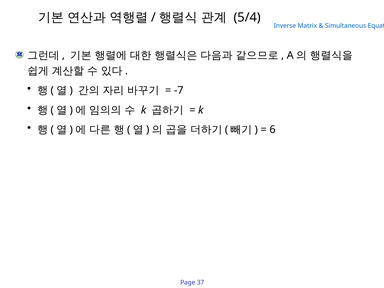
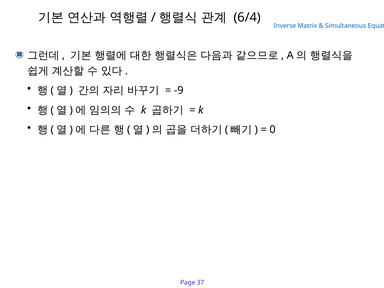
5/4: 5/4 -> 6/4 (247, 17)
-7: -7 -> -9 (179, 90)
6: 6 -> 0 (273, 130)
